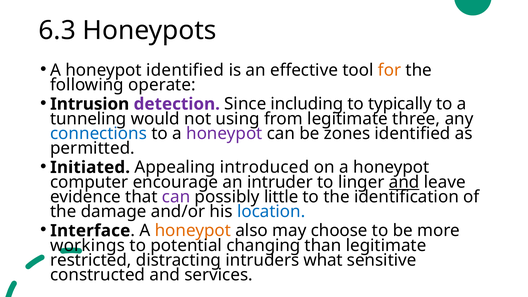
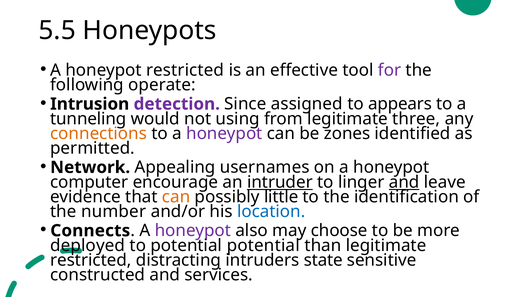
6.3: 6.3 -> 5.5 (57, 30)
honeypot identified: identified -> restricted (185, 70)
for colour: orange -> purple (390, 70)
including: including -> assigned (307, 104)
typically: typically -> appears (400, 104)
connections colour: blue -> orange (99, 133)
Initiated: Initiated -> Network (90, 167)
introduced: introduced -> usernames (265, 167)
intruder underline: none -> present (280, 182)
can colour: purple -> orange (176, 197)
damage: damage -> number (114, 212)
Interface: Interface -> Connects (90, 231)
honeypot colour: orange -> purple (193, 231)
workings: workings -> deployed (88, 245)
potential changing: changing -> potential (263, 245)
what: what -> state (323, 260)
